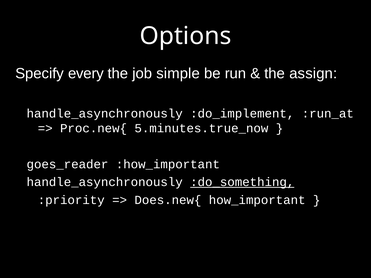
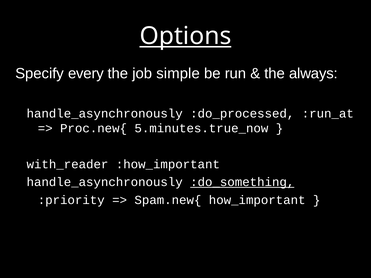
Options underline: none -> present (185, 36)
assign: assign -> always (313, 73)
:do_implement: :do_implement -> :do_processed (242, 114)
goes_reader: goes_reader -> with_reader (67, 164)
Does.new{: Does.new{ -> Spam.new{ (168, 200)
